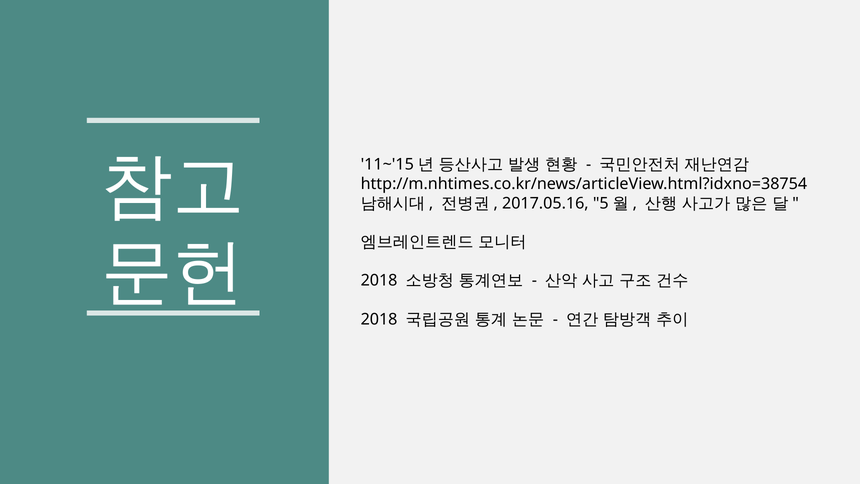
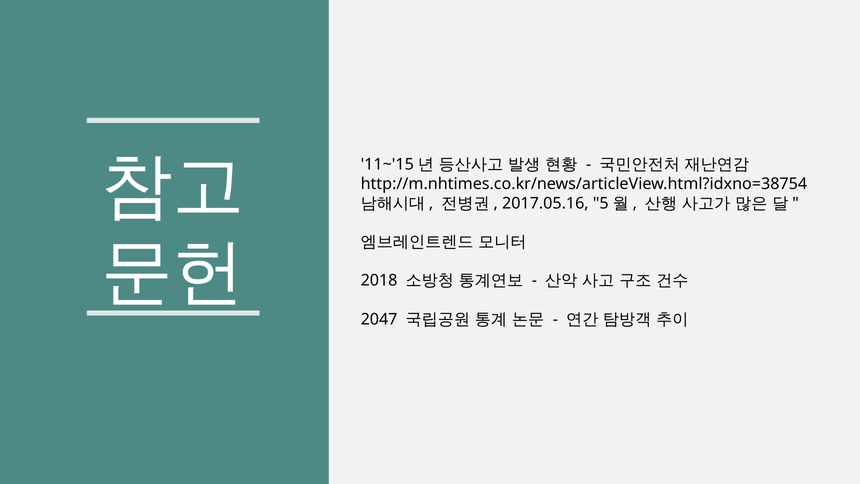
2018: 2018 -> 2047 (379, 319)
